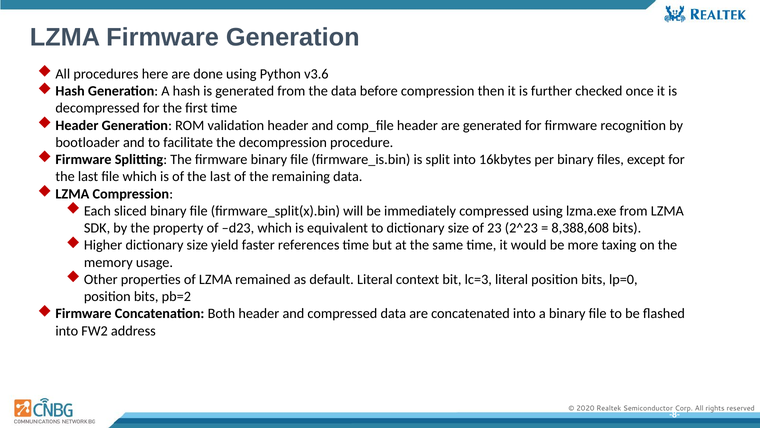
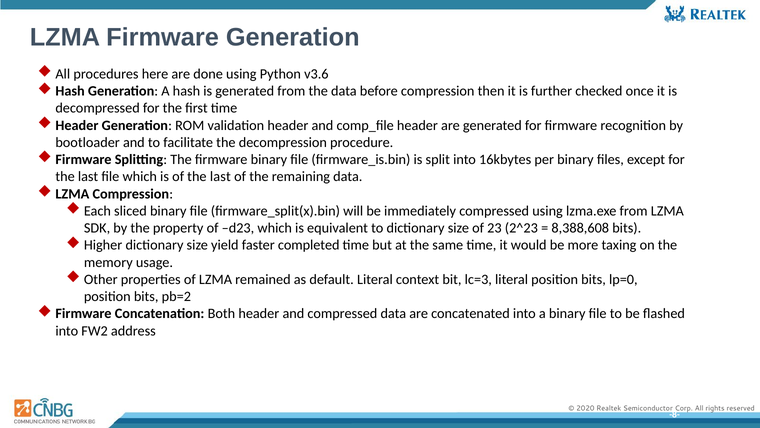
references: references -> completed (309, 245)
